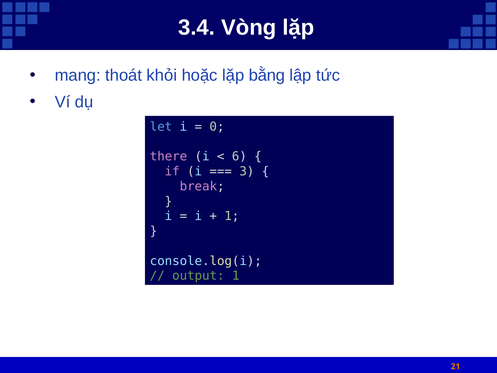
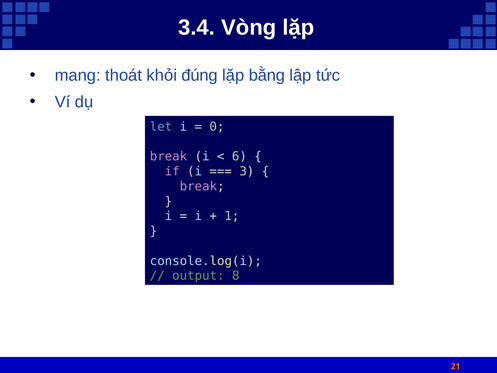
hoặc: hoặc -> đúng (200, 75)
there: there -> break (169, 156)
output 1: 1 -> 8 (236, 276)
